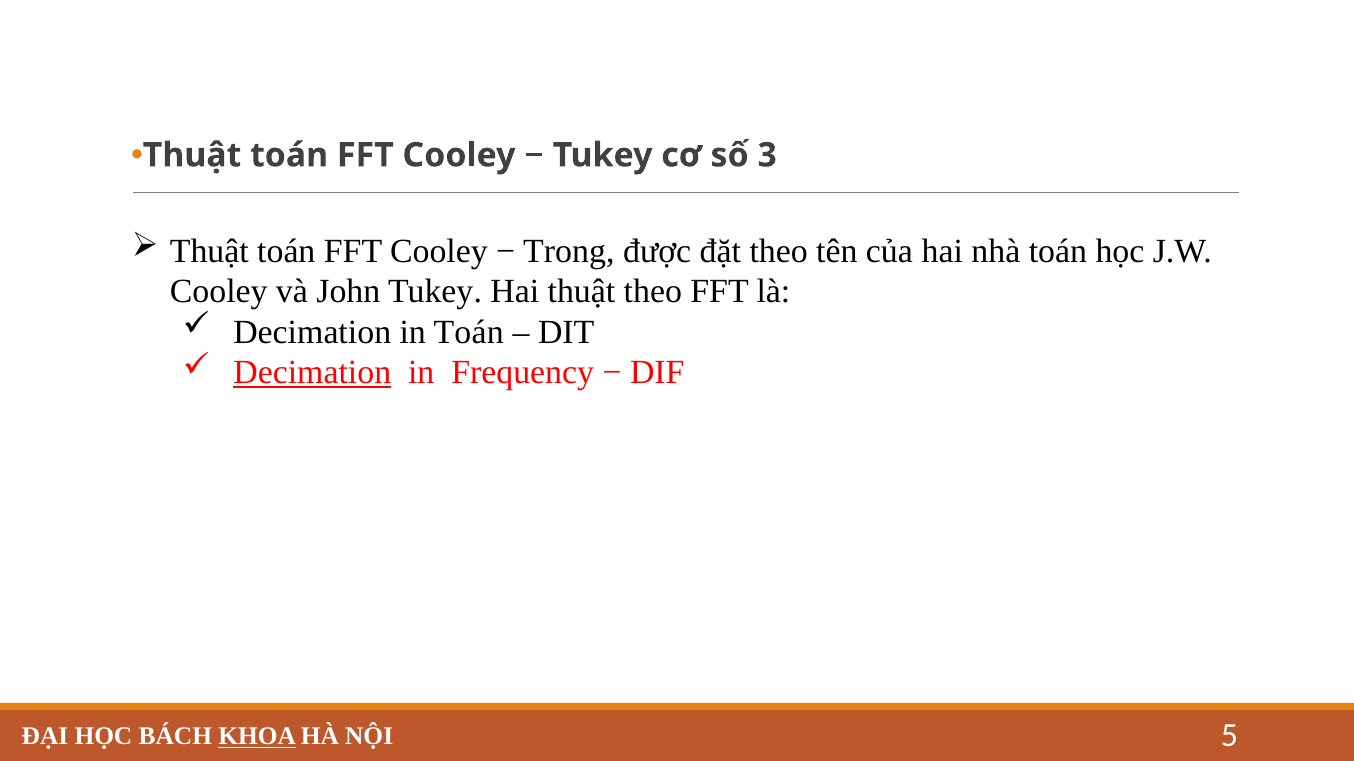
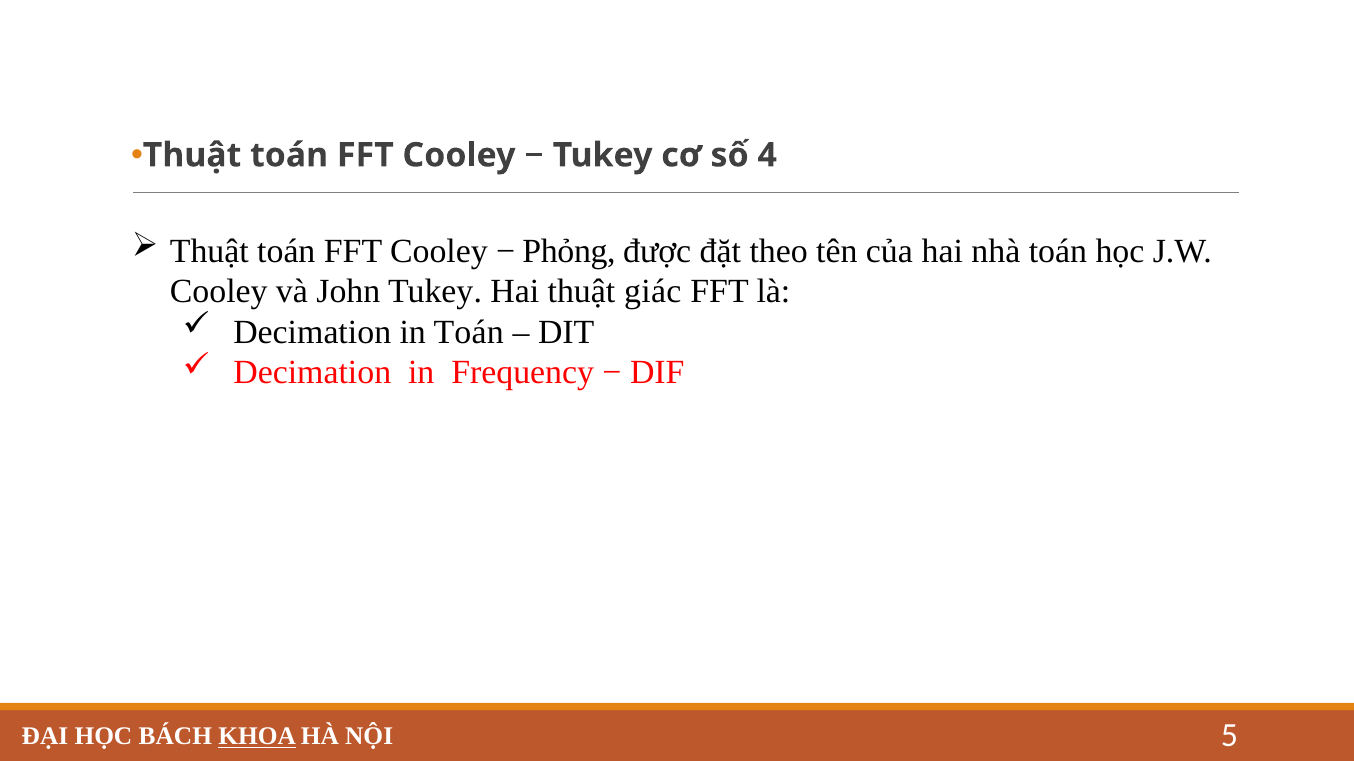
3: 3 -> 4 (767, 155)
Trong: Trong -> Phỏng (569, 251)
thuật theo: theo -> giác (653, 292)
Decimation underline: present -> none (312, 373)
